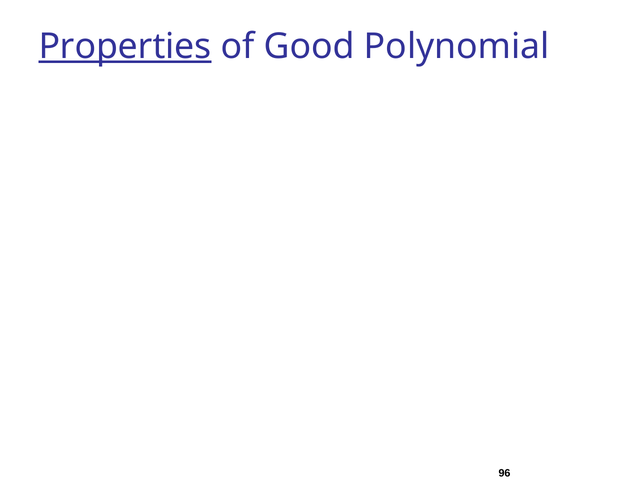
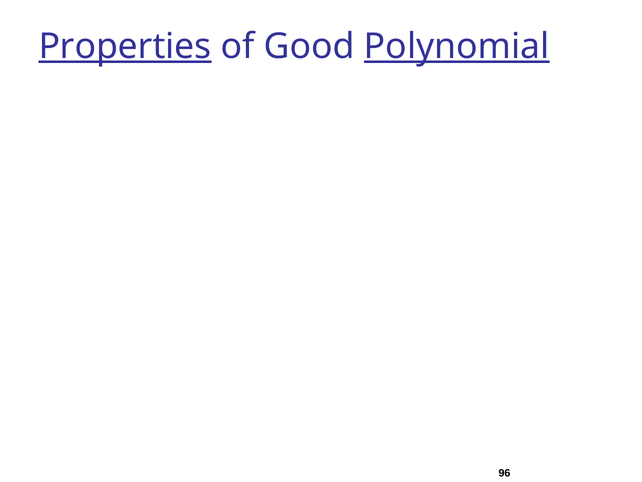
Polynomial underline: none -> present (457, 46)
